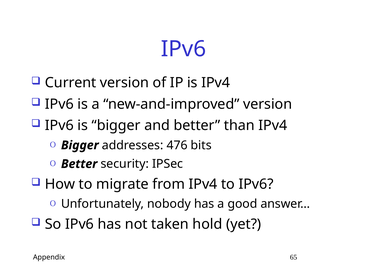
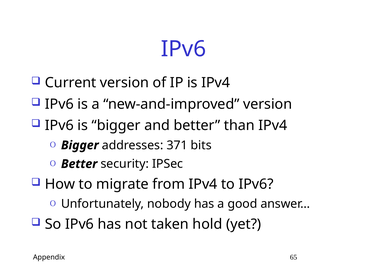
476: 476 -> 371 (177, 145)
